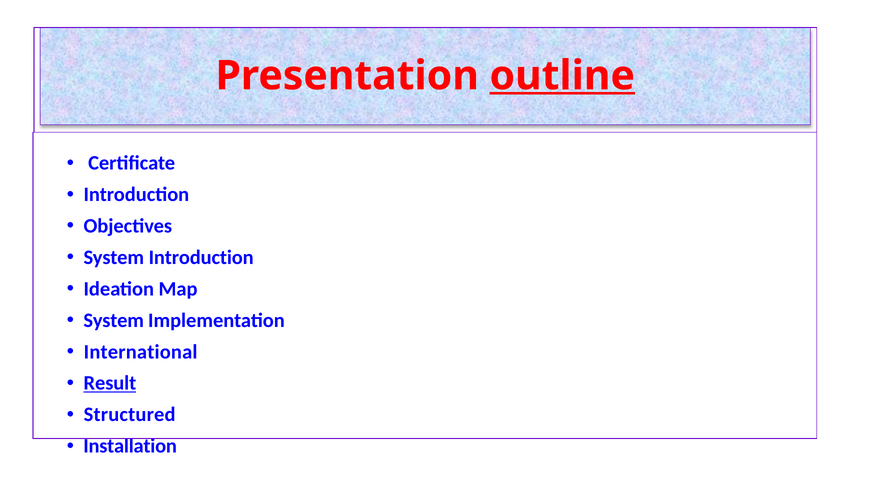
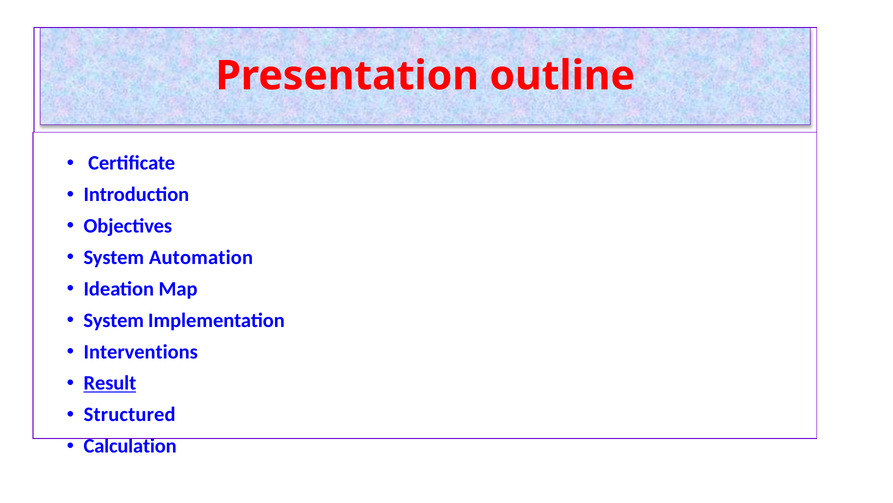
outline underline: present -> none (562, 76)
System Introduction: Introduction -> Automation (201, 257)
International: International -> Interventions (141, 351)
Installation: Installation -> Calculation (130, 446)
